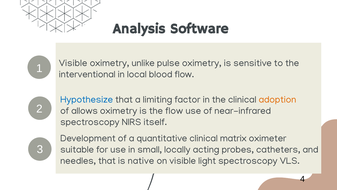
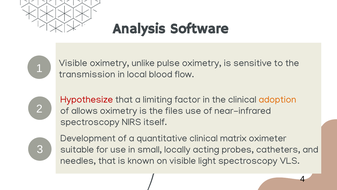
interventional: interventional -> transmission (87, 74)
Hypothesize colour: blue -> red (87, 99)
the flow: flow -> files (174, 111)
native: native -> known (141, 160)
